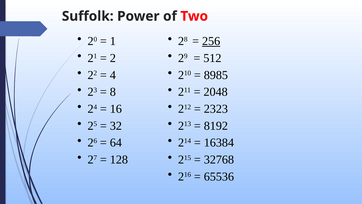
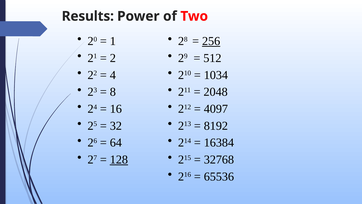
Suffolk: Suffolk -> Results (88, 16)
8985: 8985 -> 1034 (216, 75)
2323: 2323 -> 4097 (216, 109)
128 underline: none -> present (119, 159)
